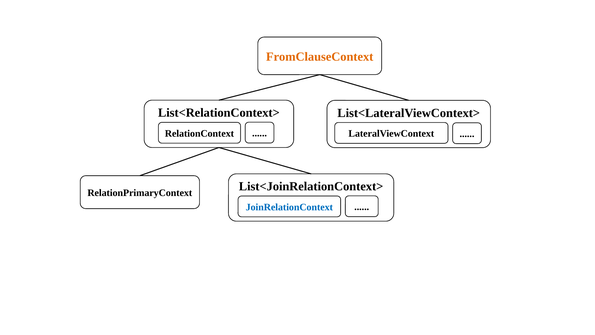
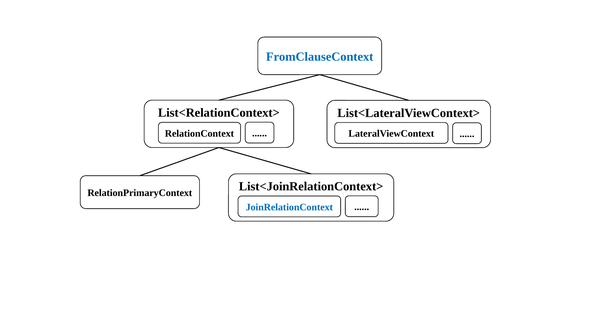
FromClauseContext colour: orange -> blue (320, 57)
